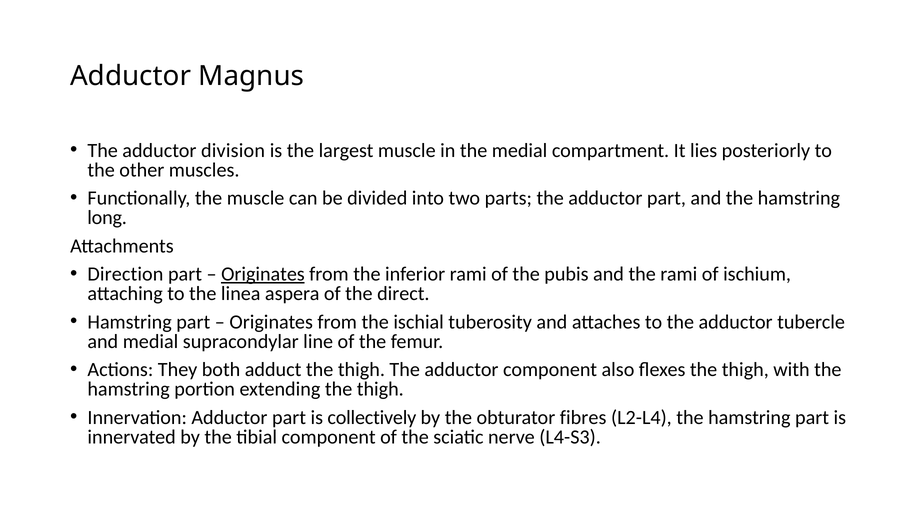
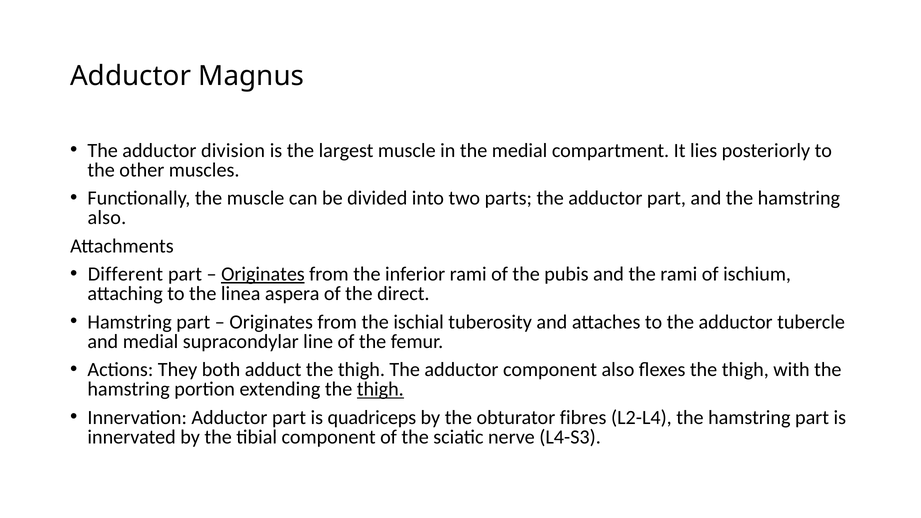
long: long -> also (107, 218)
Direction: Direction -> Different (125, 274)
thigh underline: none -> present (380, 389)
collectively: collectively -> quadriceps (372, 417)
